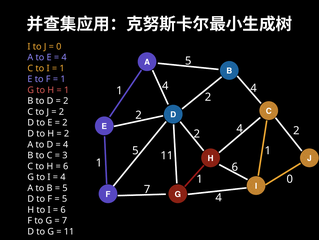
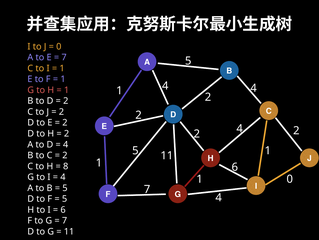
4: 4 -> 7 (64, 57)
3: 3 -> 2 (65, 155)
6: 6 -> 8 (66, 166)
